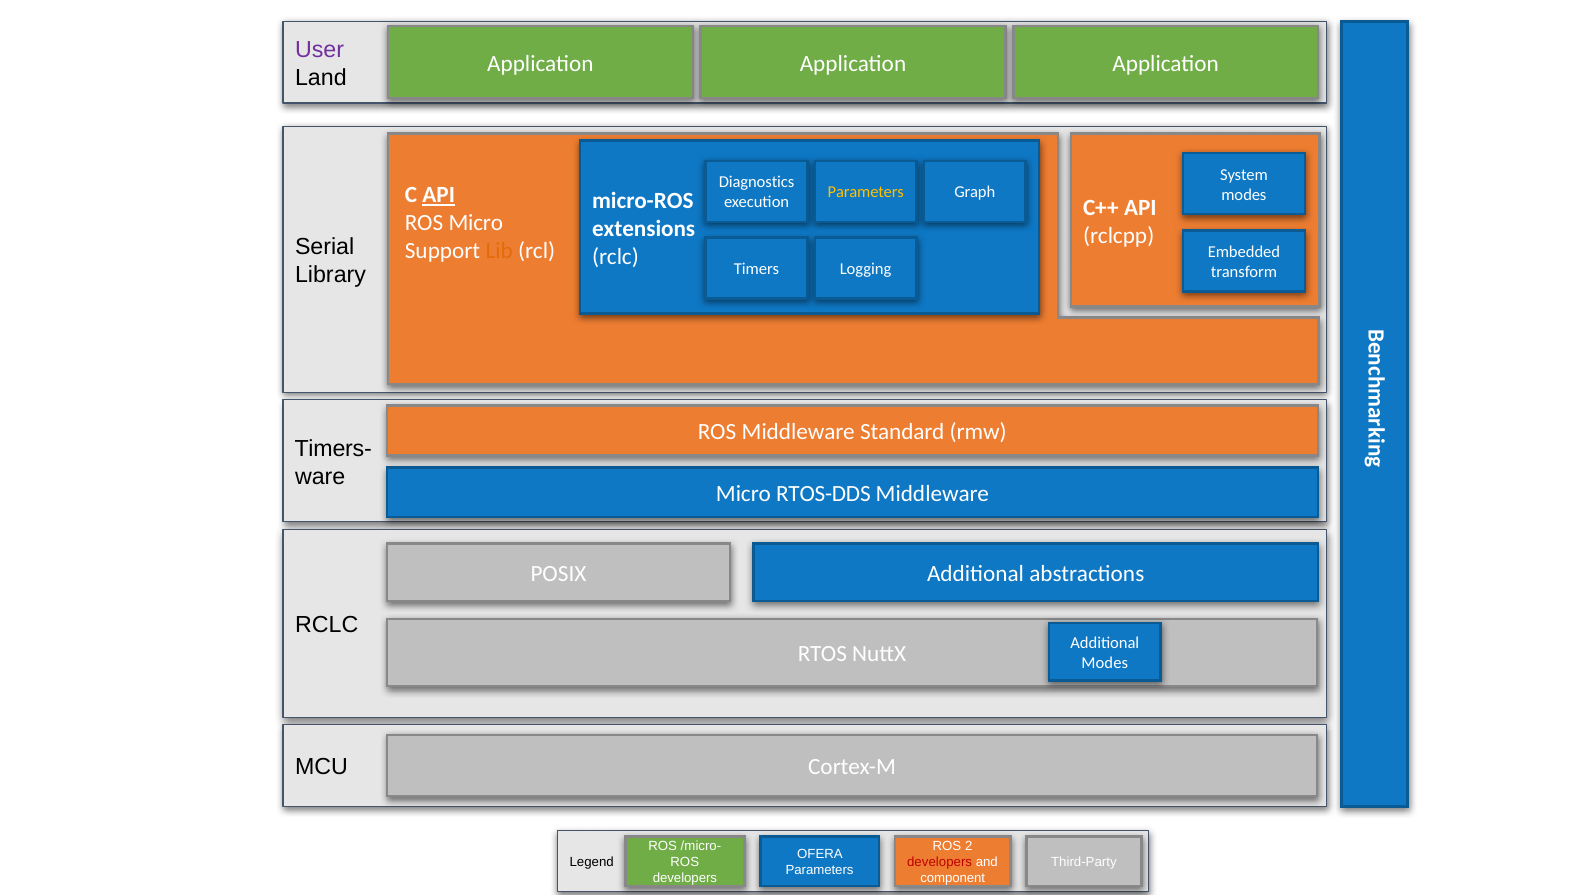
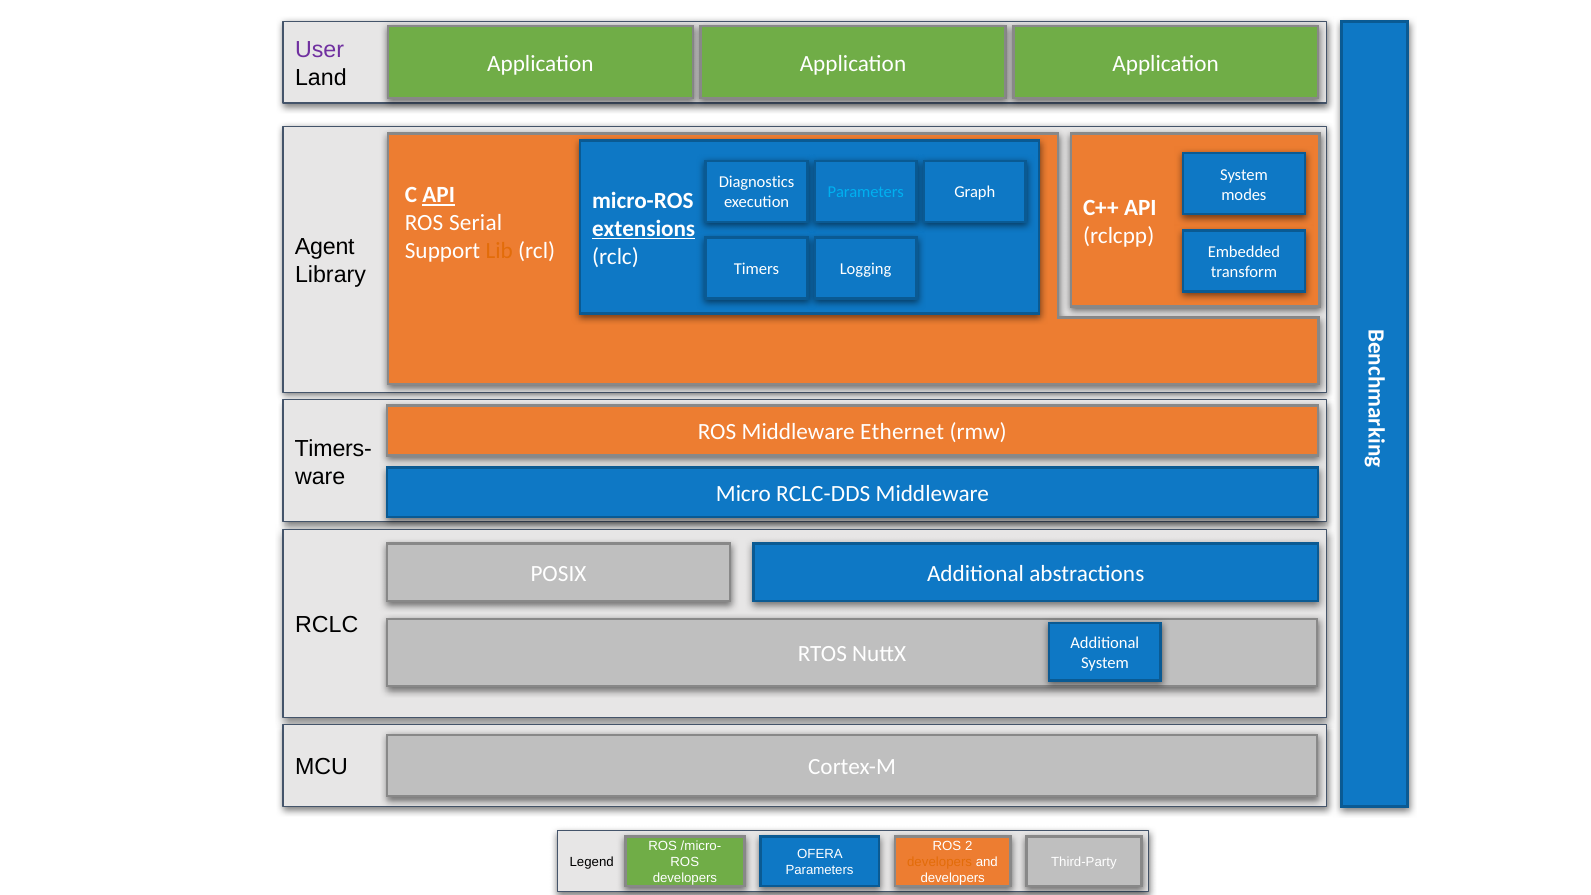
Parameters colour: yellow -> light blue (866, 192)
ROS Micro: Micro -> Serial (476, 223)
extensions underline: none -> present (644, 229)
Serial: Serial -> Agent (325, 247)
Standard: Standard -> Ethernet (902, 432)
RTOS-DDS: RTOS-DDS -> RCLC-DDS (823, 494)
Modes: Modes -> System (1105, 663)
developers colour: red -> orange (940, 862)
component: component -> developers (953, 878)
